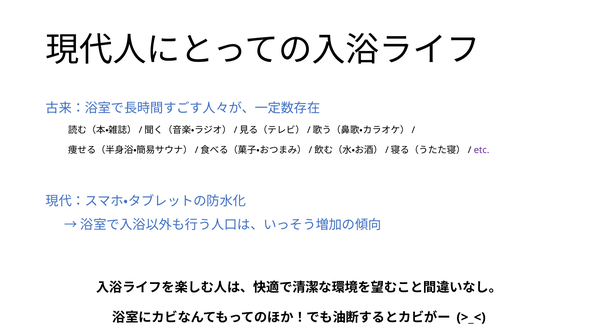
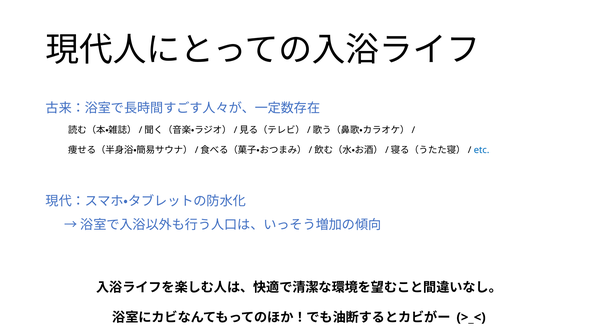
etc colour: purple -> blue (482, 150)
